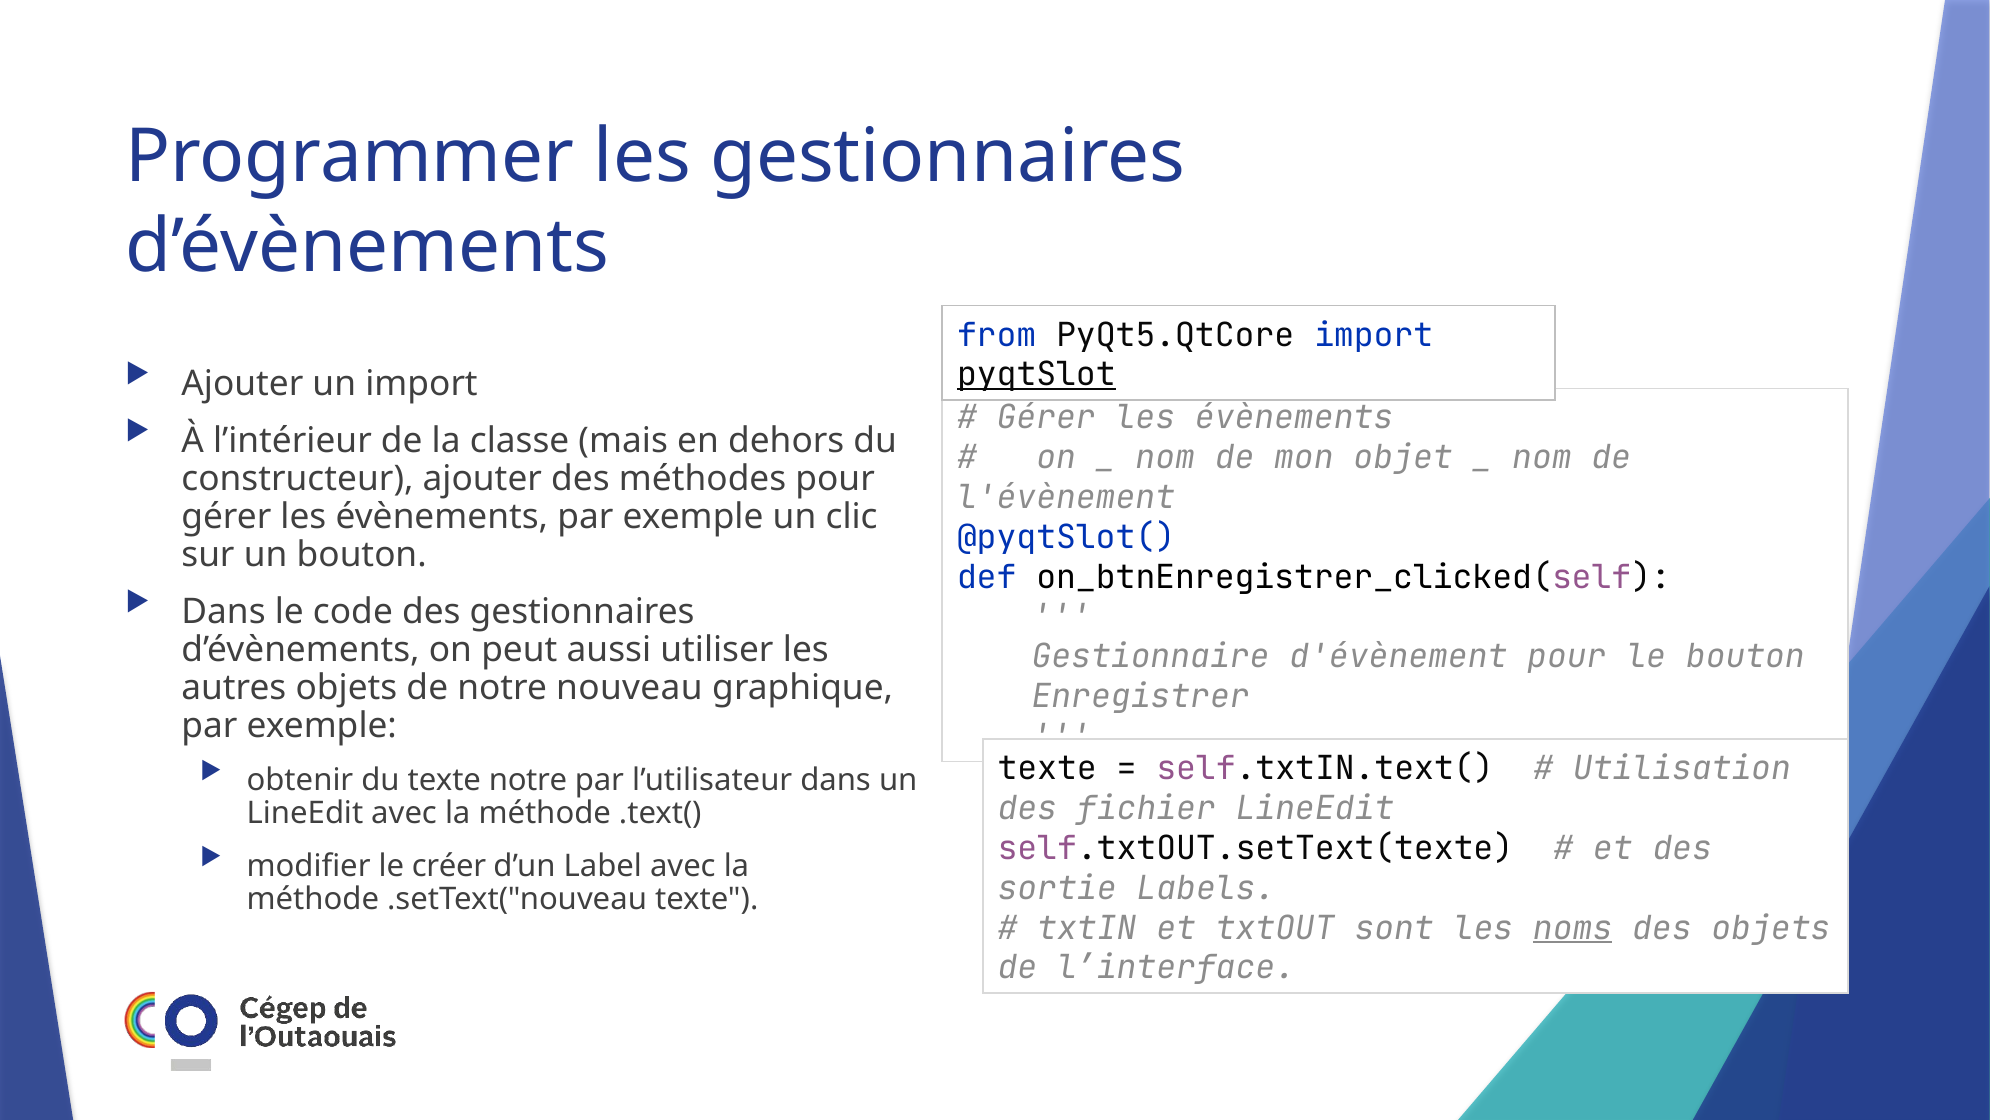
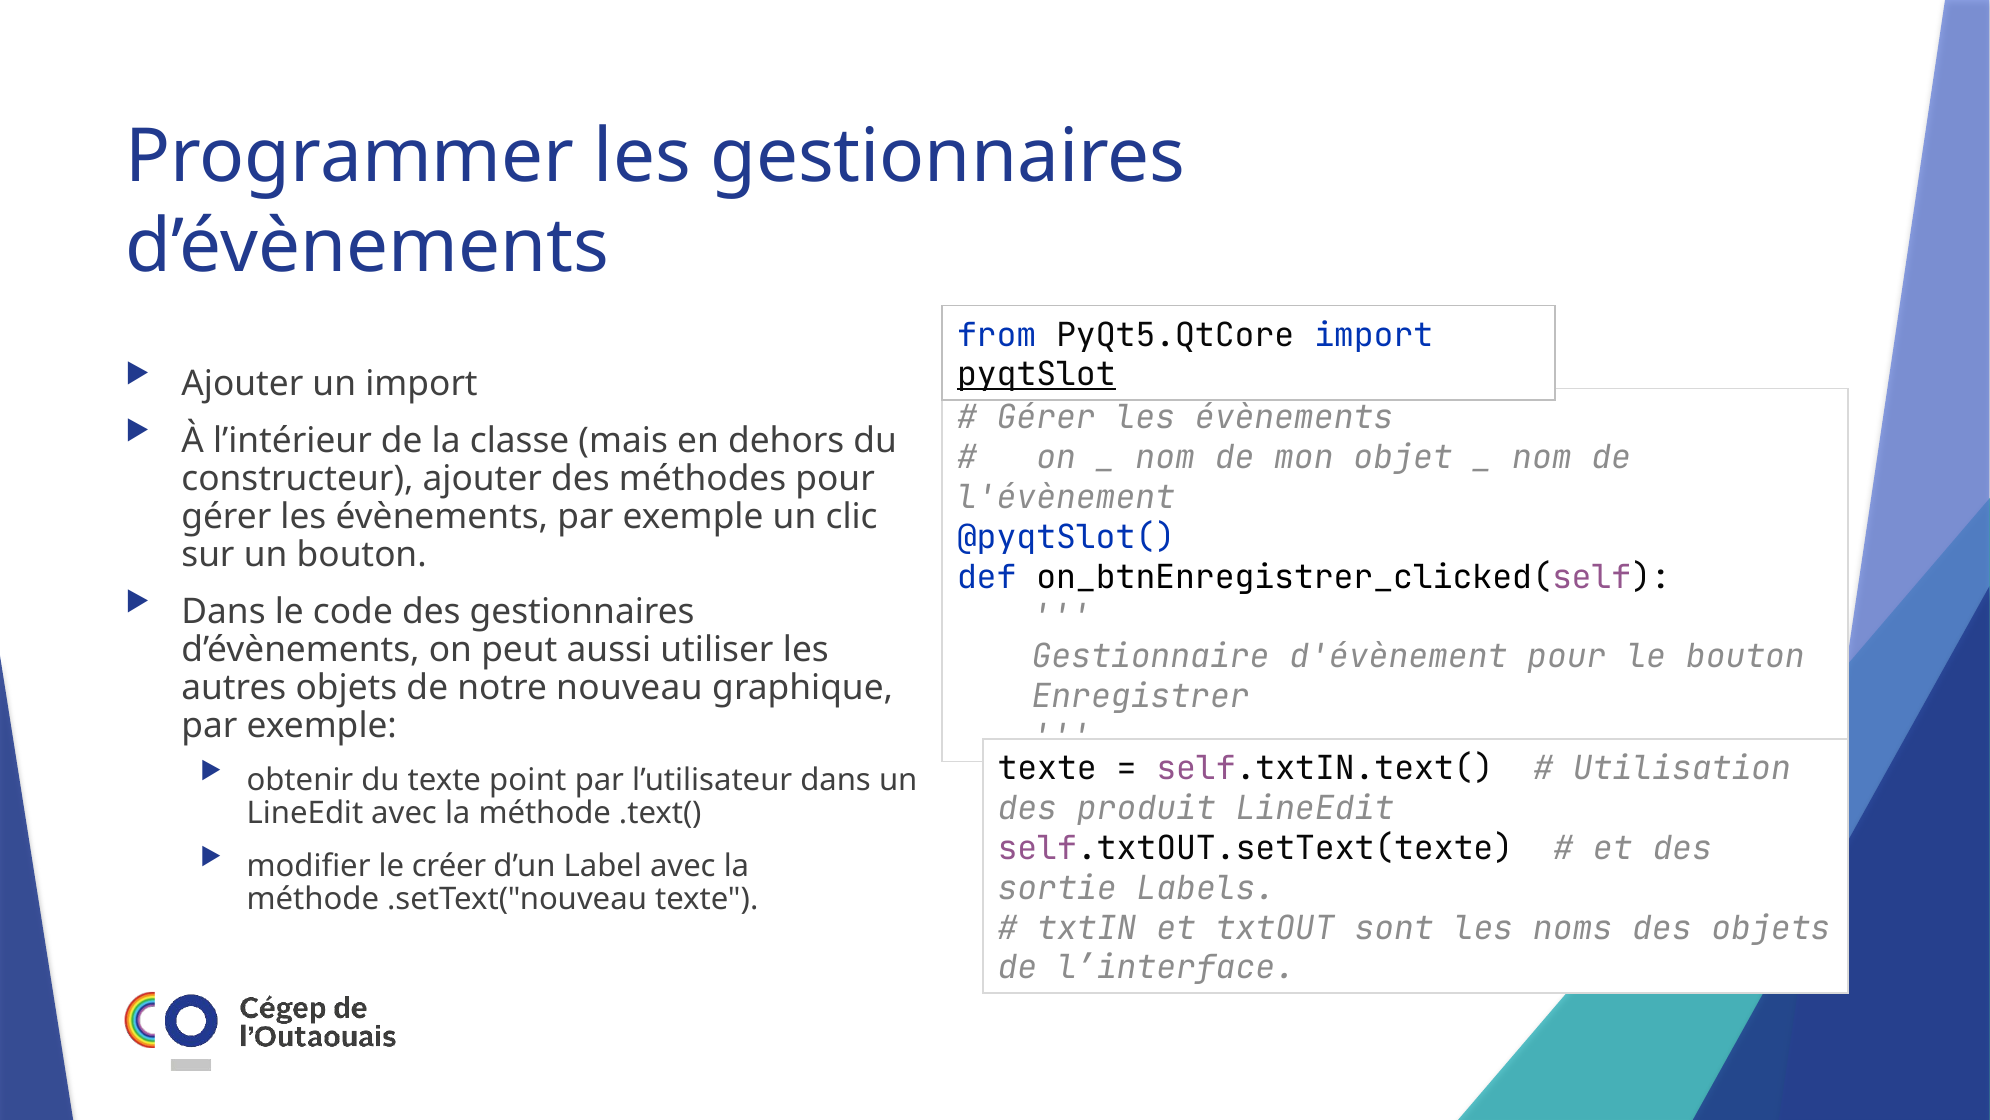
texte notre: notre -> point (528, 780)
fichier: fichier -> produit (1146, 808)
noms underline: present -> none (1573, 928)
